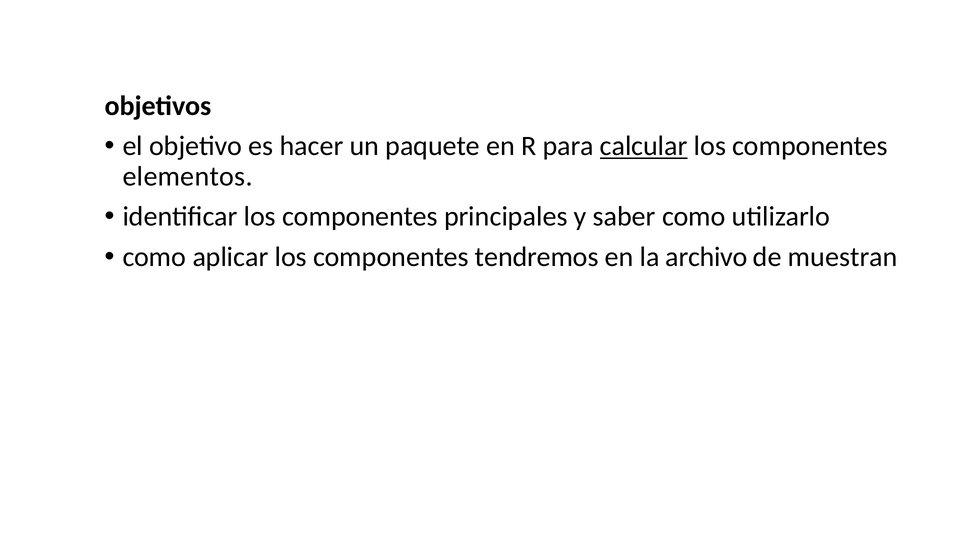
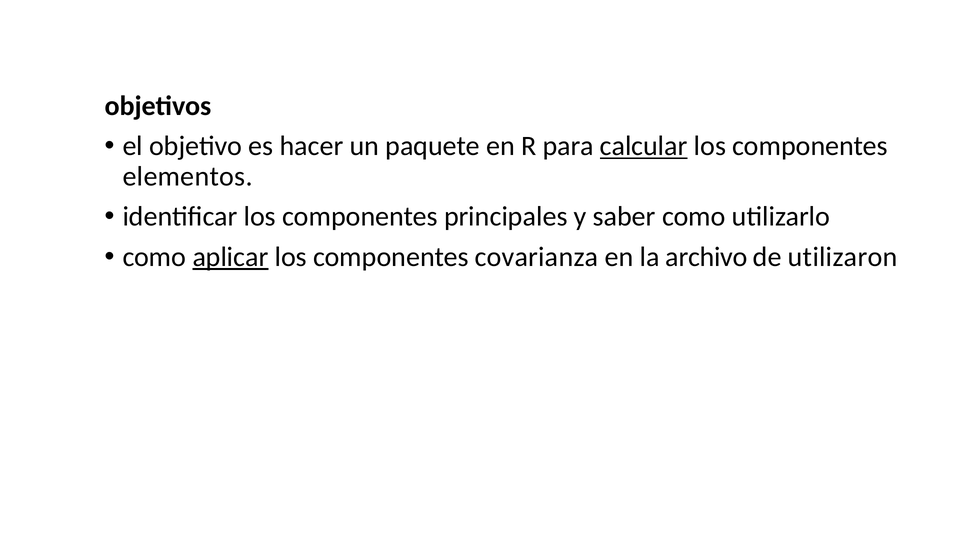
aplicar underline: none -> present (230, 257)
tendremos: tendremos -> covarianza (537, 257)
muestran: muestran -> utilizaron (843, 257)
